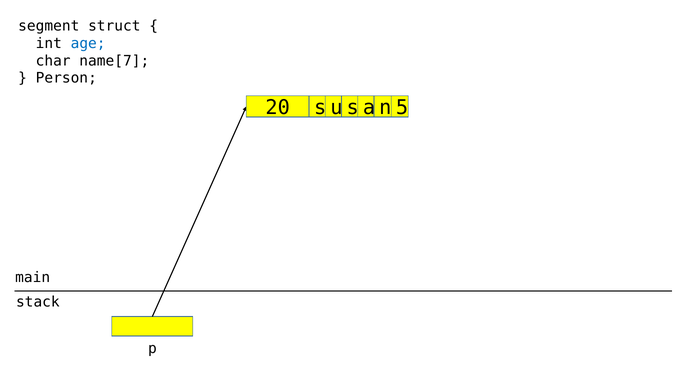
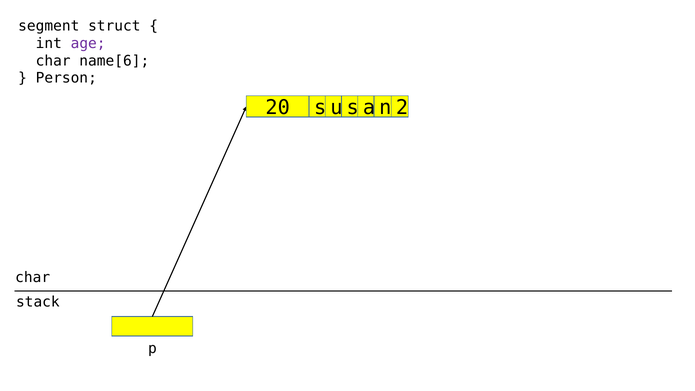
age colour: blue -> purple (88, 43)
name[7: name[7 -> name[6 (114, 61)
5: 5 -> 2 (402, 108)
main: main -> char (33, 278)
